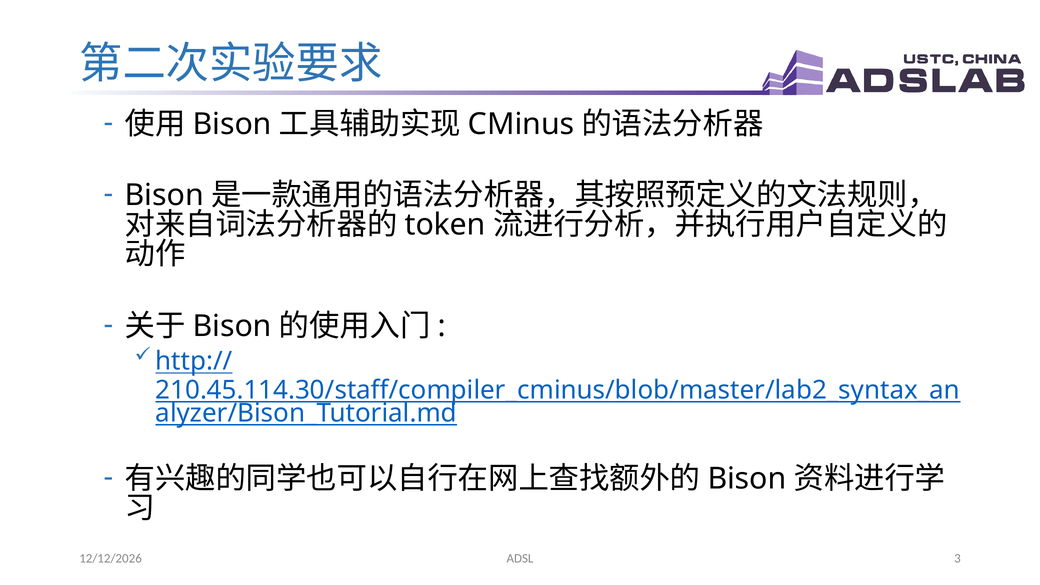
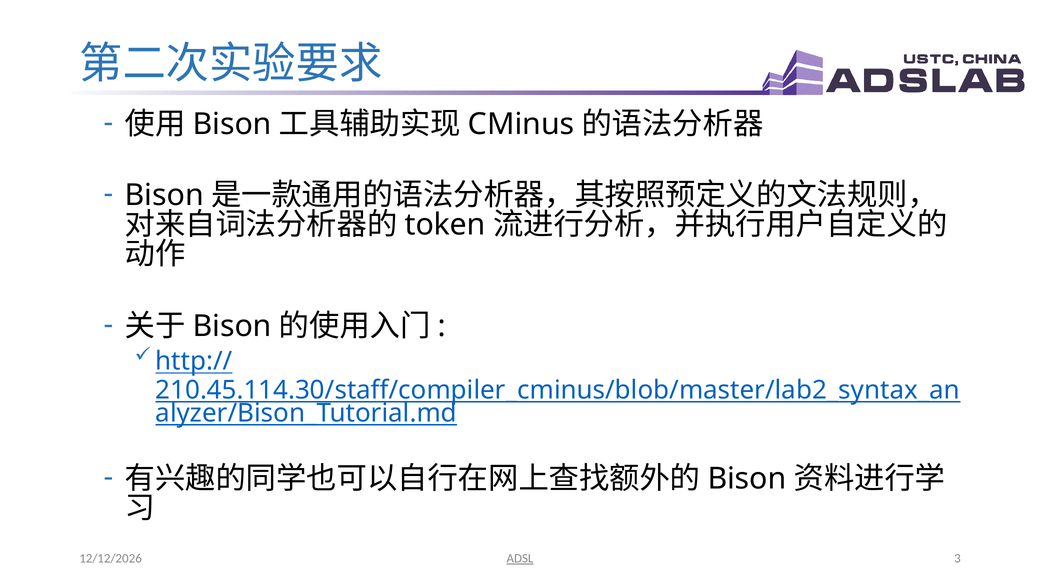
ADSL underline: none -> present (520, 559)
